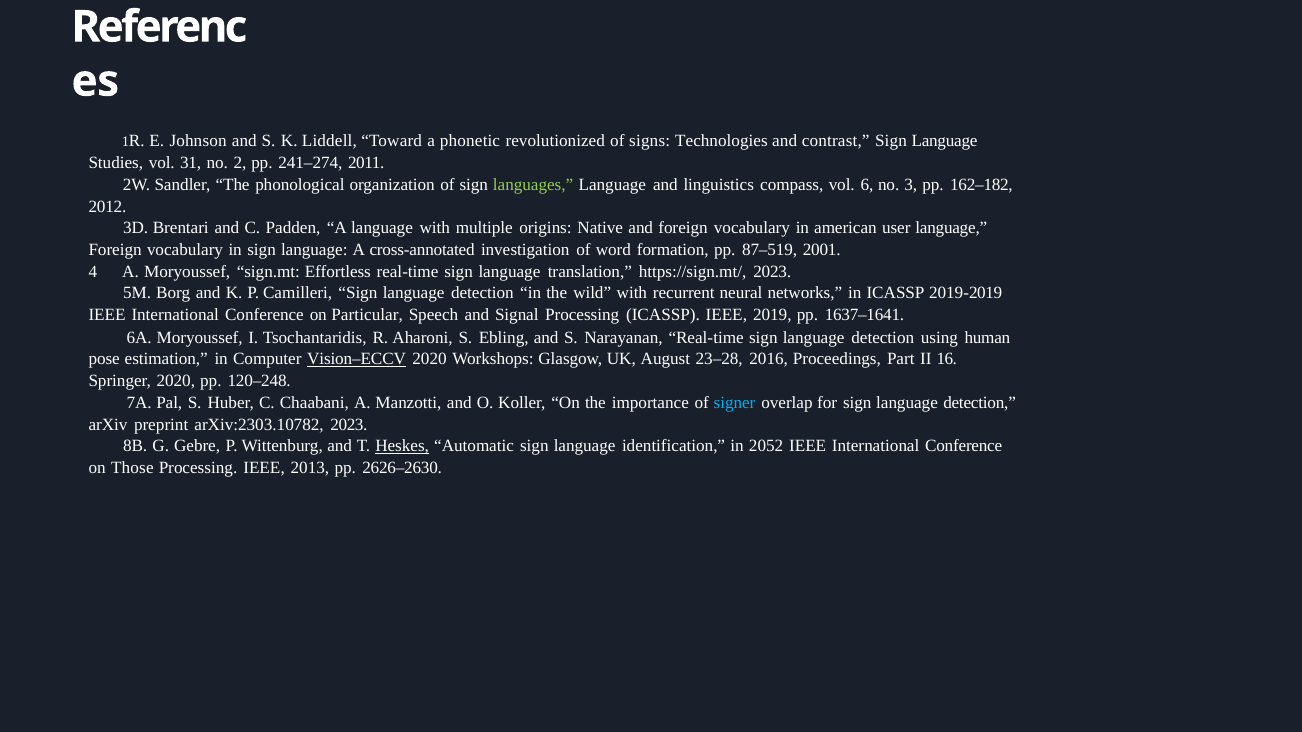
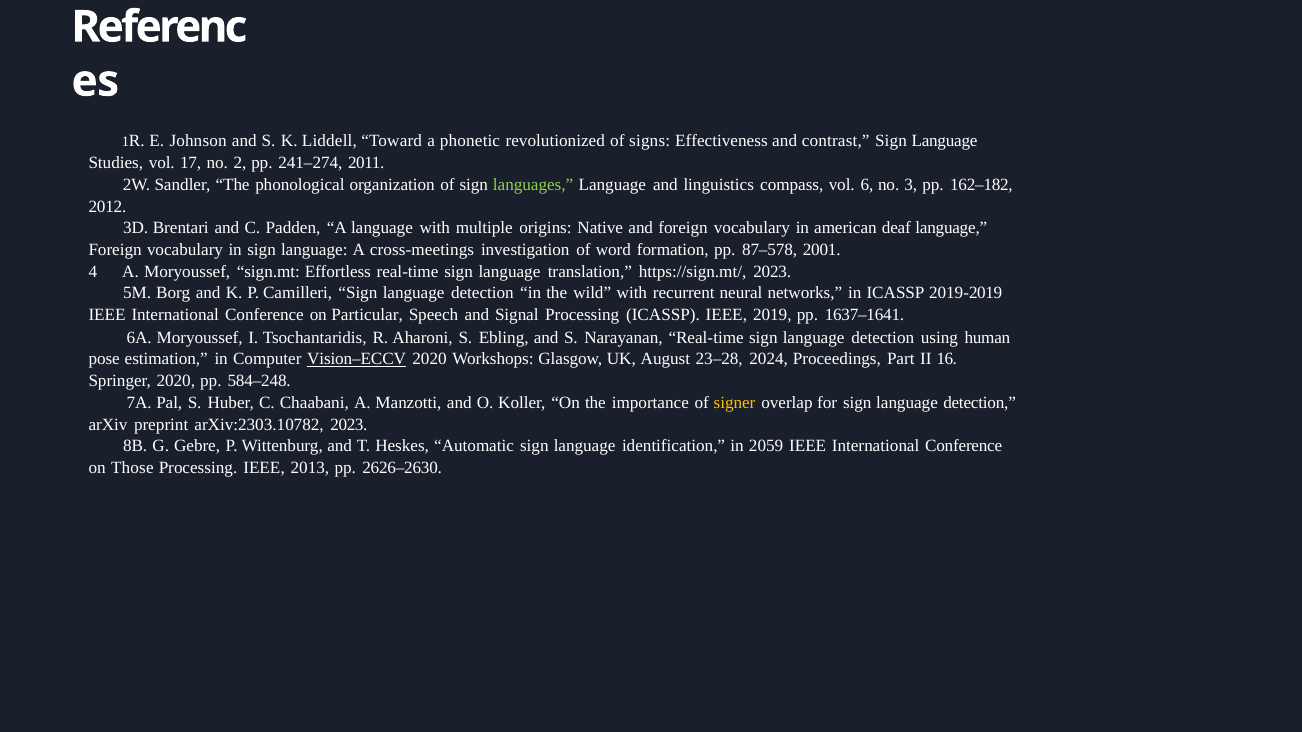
Technologies: Technologies -> Effectiveness (721, 141)
31: 31 -> 17 (191, 163)
user: user -> deaf (896, 228)
cross-annotated: cross-annotated -> cross-meetings (422, 250)
87–519: 87–519 -> 87–578 (770, 250)
2016: 2016 -> 2024 (769, 359)
120–248: 120–248 -> 584–248 (259, 381)
signer colour: light blue -> yellow (735, 403)
Heskes underline: present -> none (402, 446)
2052: 2052 -> 2059 (766, 446)
